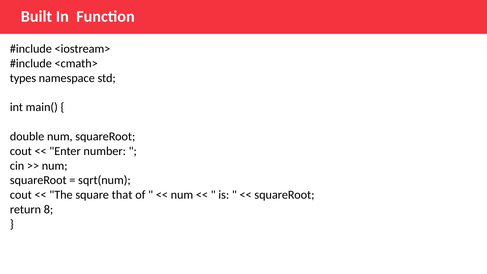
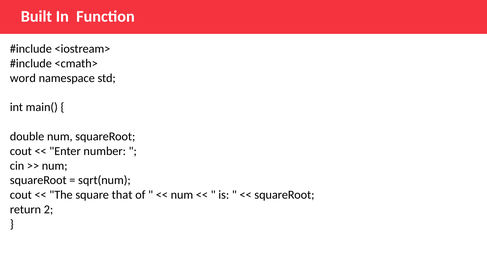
types: types -> word (23, 78)
8: 8 -> 2 (49, 209)
